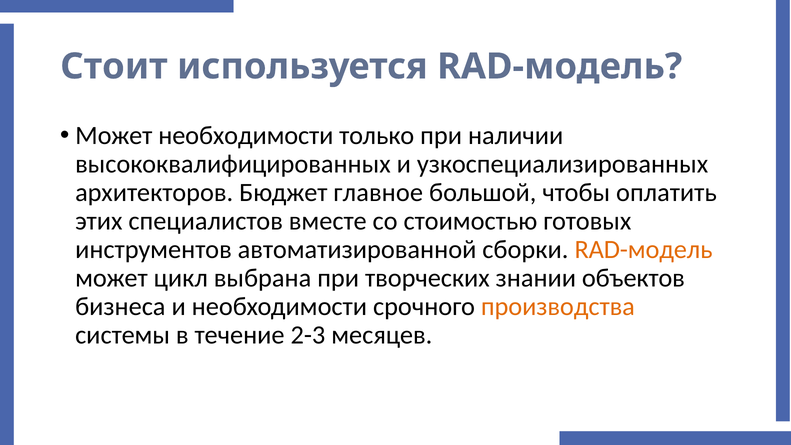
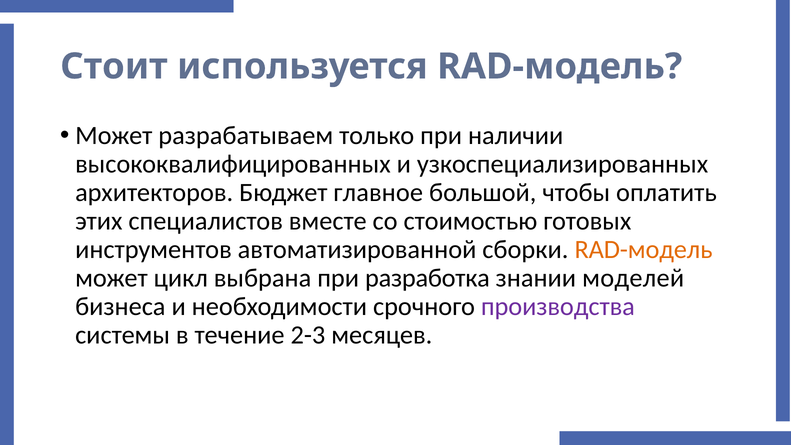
Может необходимости: необходимости -> разрабатываем (246, 135)
творческих: творческих -> разработка (427, 278)
объектов: объектов -> моделей (633, 278)
производства colour: orange -> purple (558, 306)
